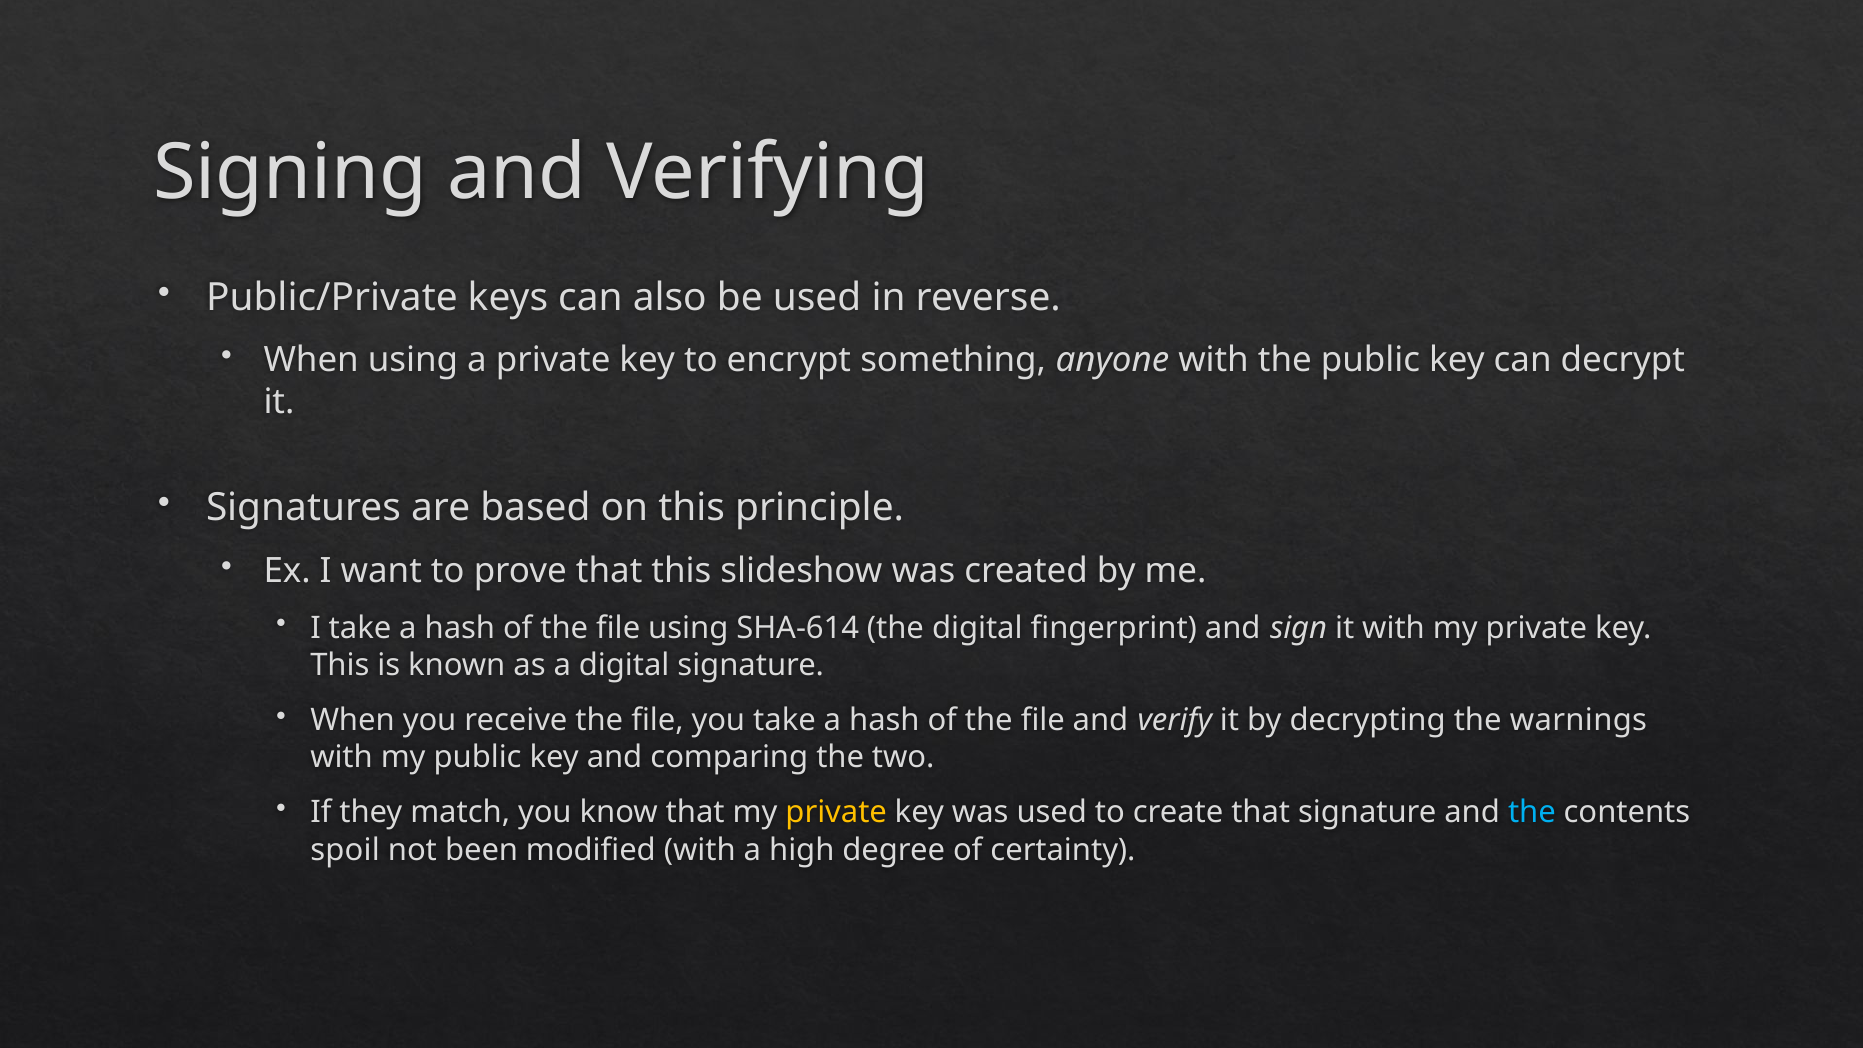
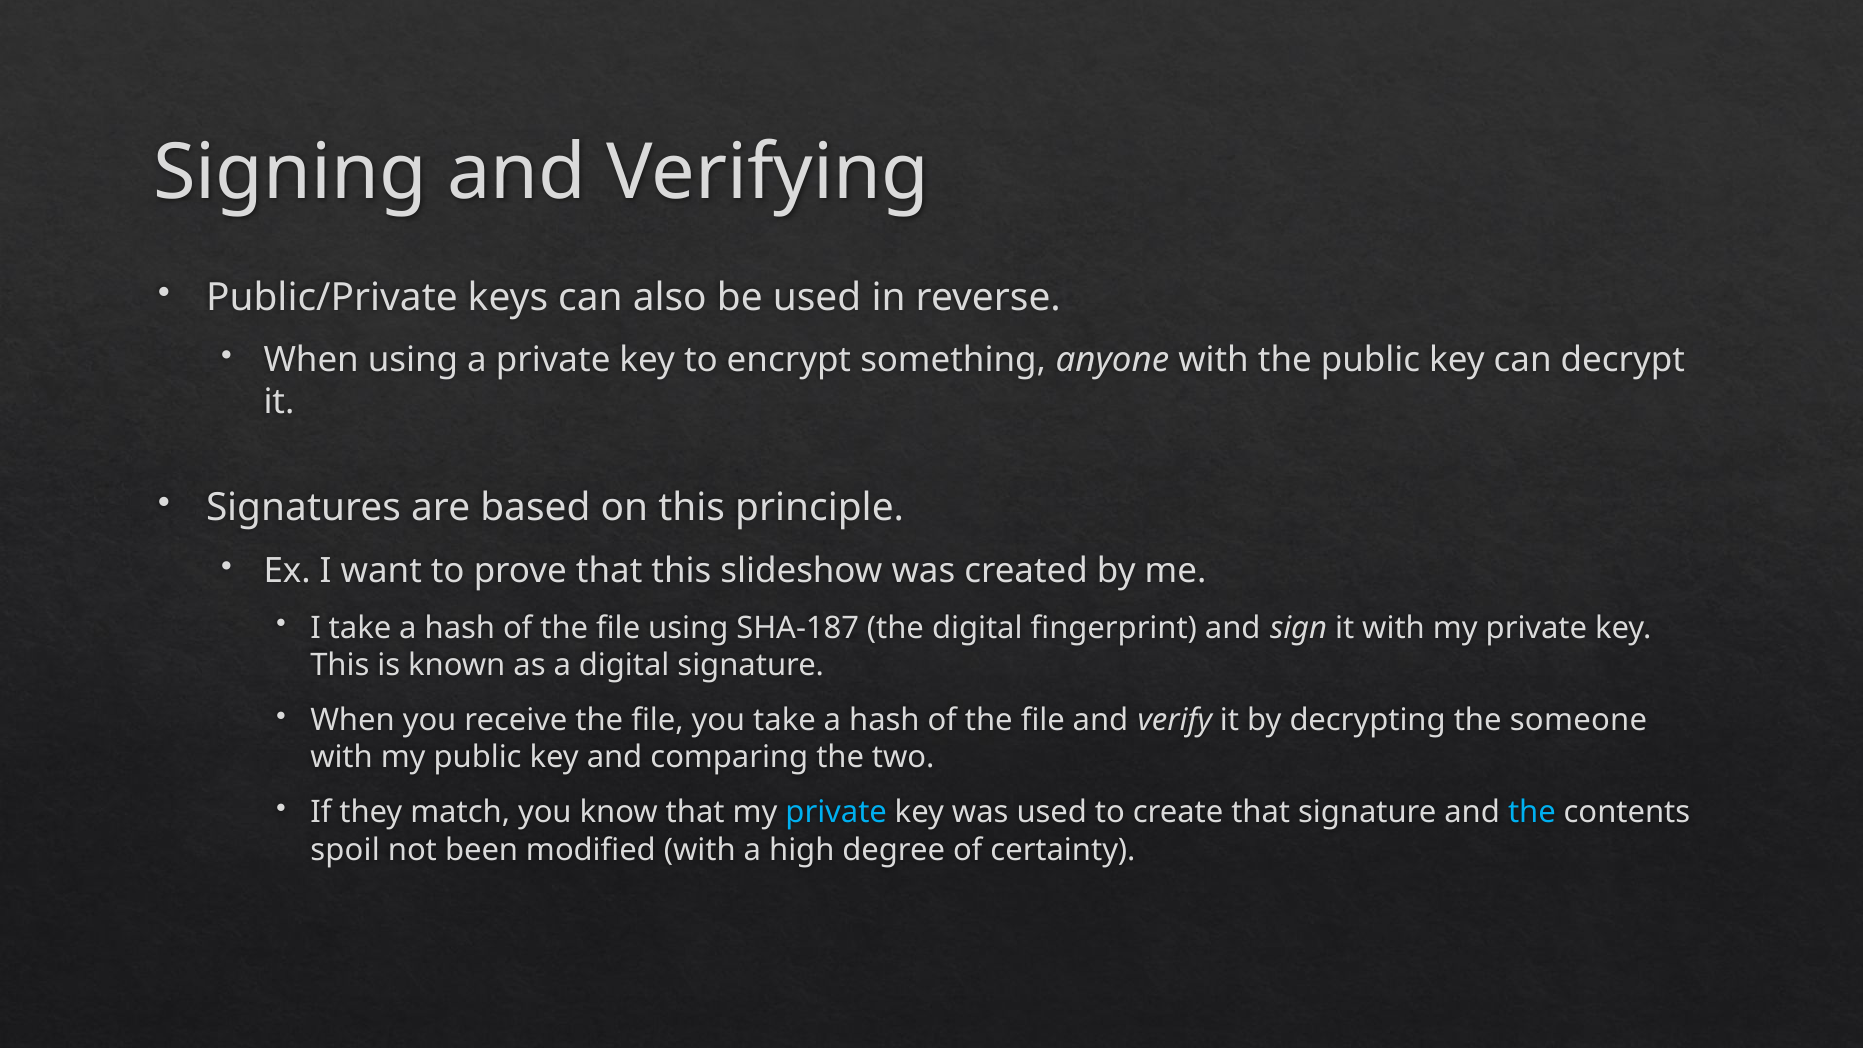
SHA-614: SHA-614 -> SHA-187 (798, 628)
warnings: warnings -> someone (1578, 720)
private colour: yellow -> light blue (836, 813)
